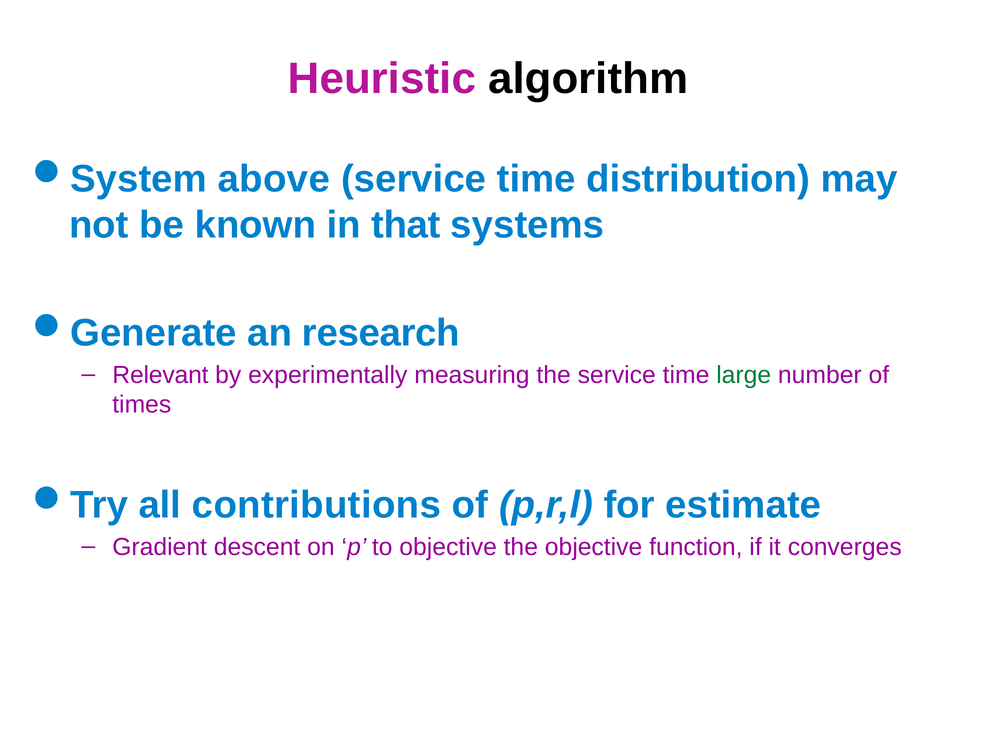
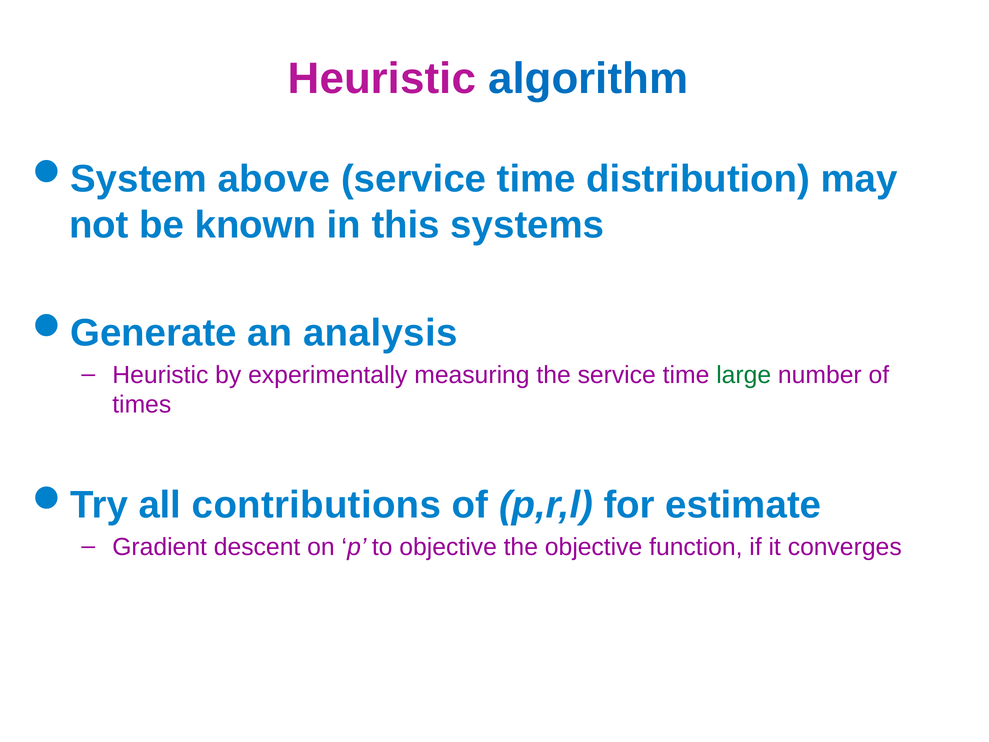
algorithm colour: black -> blue (588, 79)
that: that -> this (406, 225)
research: research -> analysis (380, 333)
Relevant: Relevant -> Heuristic (160, 375)
